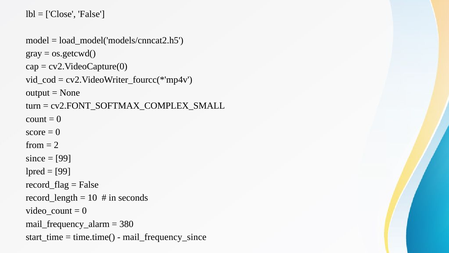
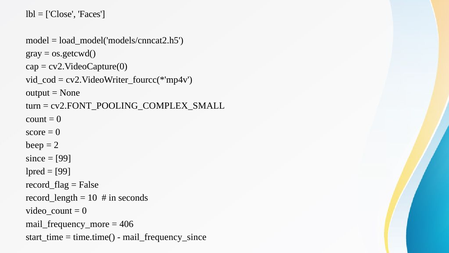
Close False: False -> Faces (92, 14)
cv2.FONT_SOFTMAX_COMPLEX_SMALL: cv2.FONT_SOFTMAX_COMPLEX_SMALL -> cv2.FONT_POOLING_COMPLEX_SMALL (138, 106)
from: from -> beep (35, 145)
mail_frequency_alarm: mail_frequency_alarm -> mail_frequency_more (68, 224)
380: 380 -> 406 (126, 224)
